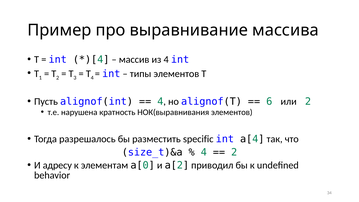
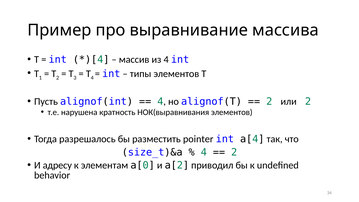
6: 6 -> 2 (269, 101)
specific: specific -> pointer (198, 139)
